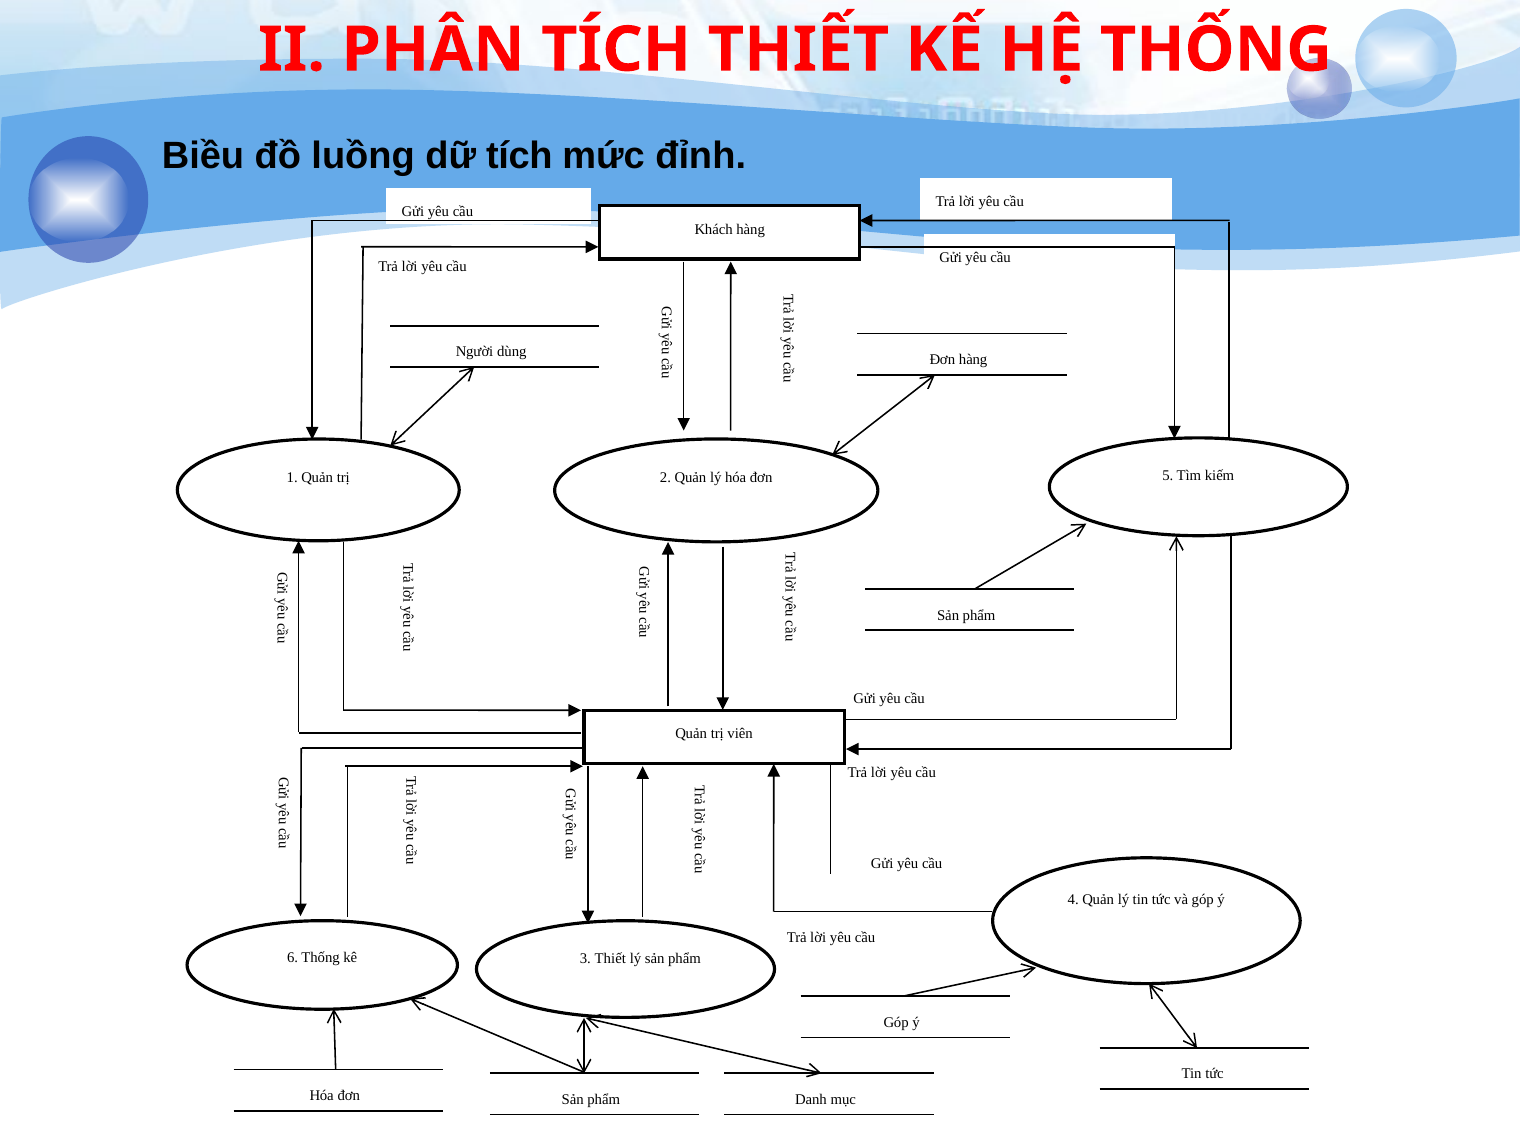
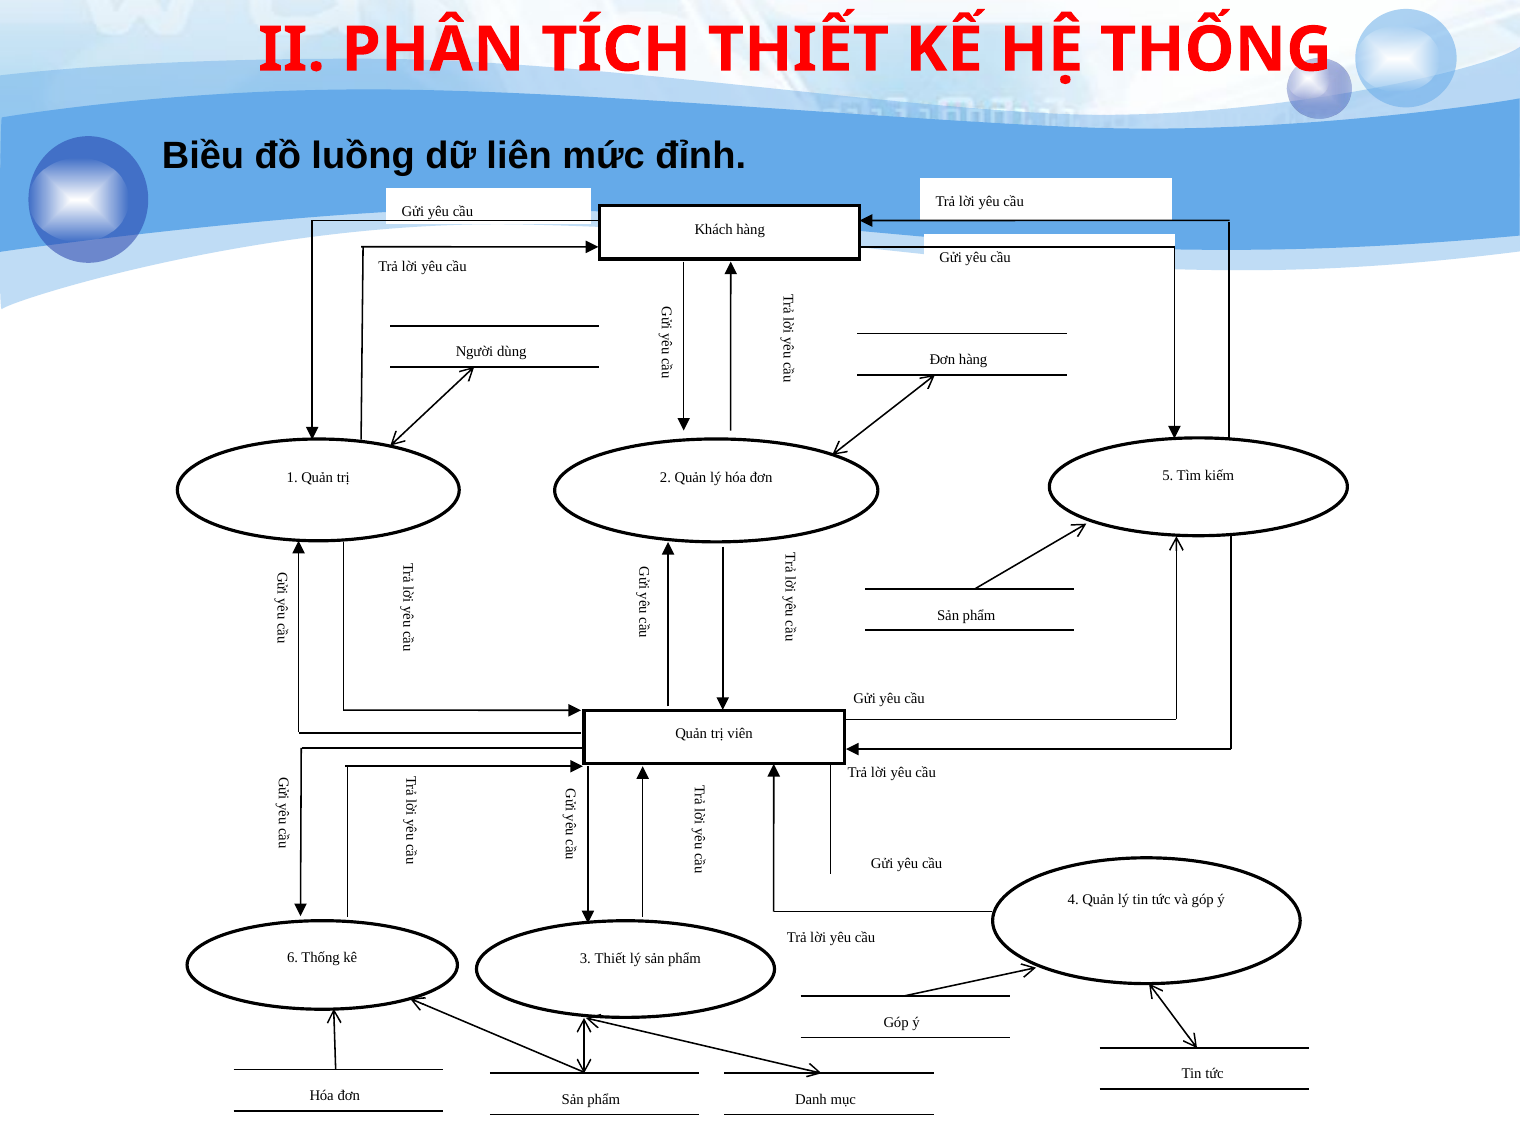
dữ tích: tích -> liên (519, 156)
